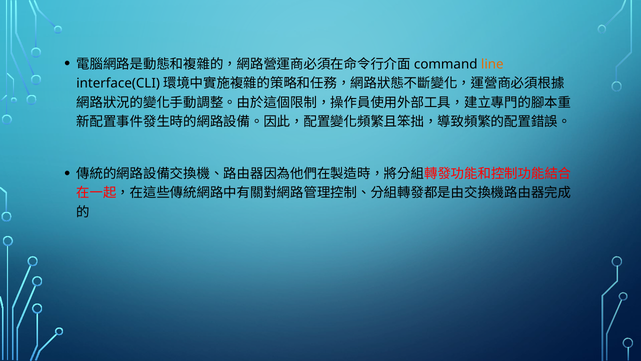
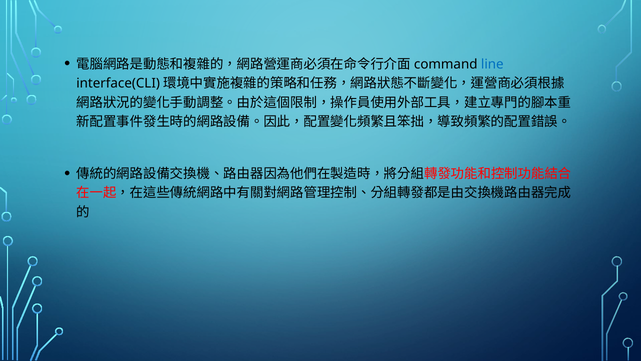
line colour: orange -> blue (492, 64)
